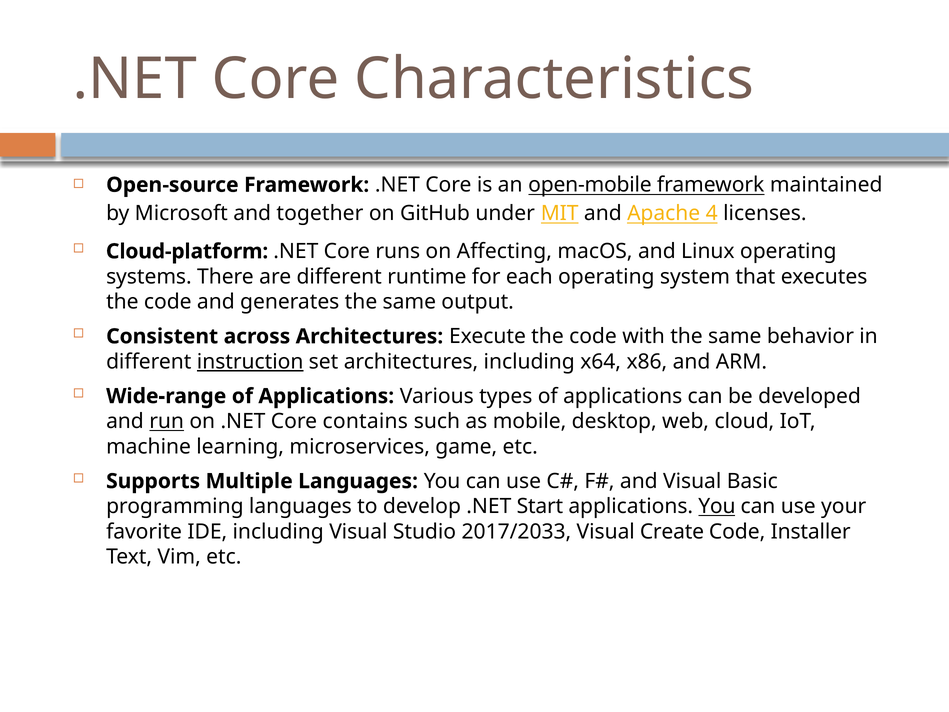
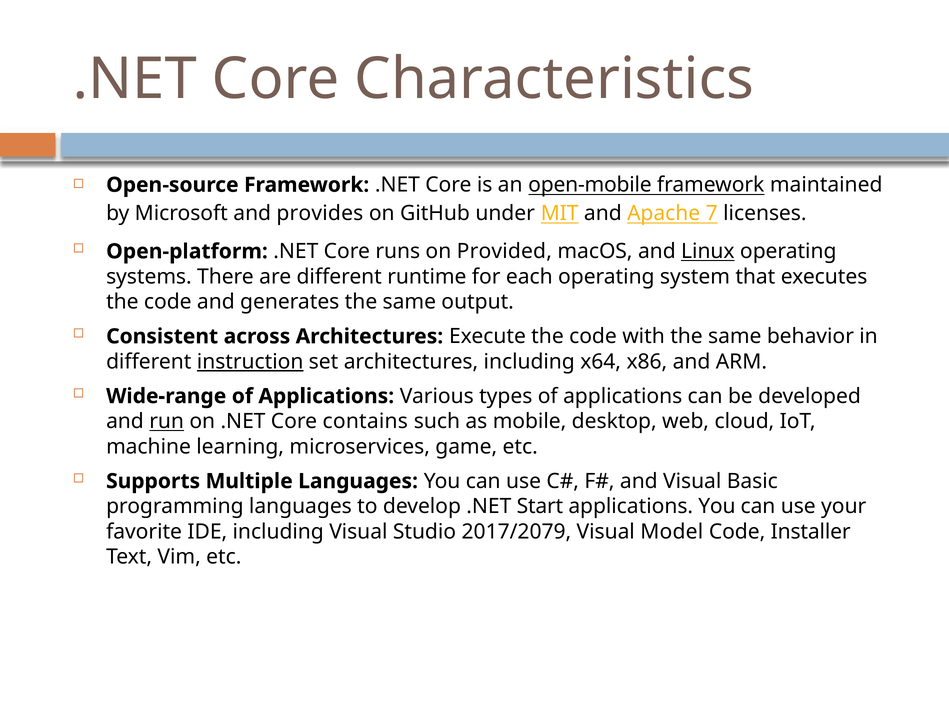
together: together -> provides (320, 213)
4: 4 -> 7 (712, 213)
Cloud-platform: Cloud-platform -> Open-platform (187, 251)
Affecting: Affecting -> Provided (504, 251)
Linux underline: none -> present (708, 251)
You underline: present -> none (717, 506)
2017/2033: 2017/2033 -> 2017/2079 (516, 532)
Create: Create -> Model (672, 532)
